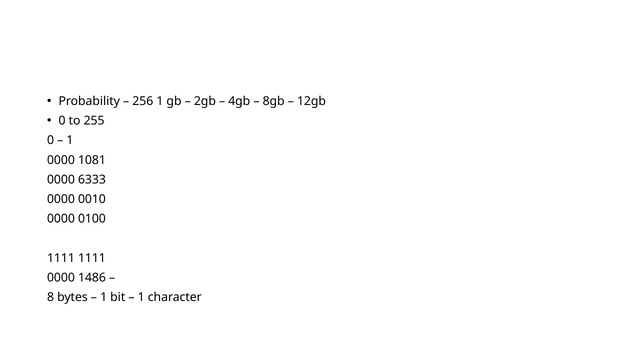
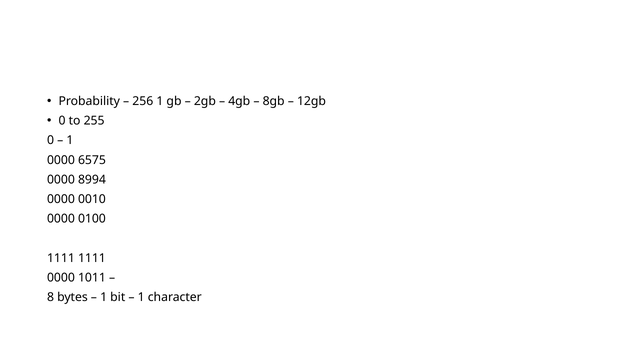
1081: 1081 -> 6575 (92, 160)
6333: 6333 -> 8994 (92, 180)
1486: 1486 -> 1011 (92, 278)
